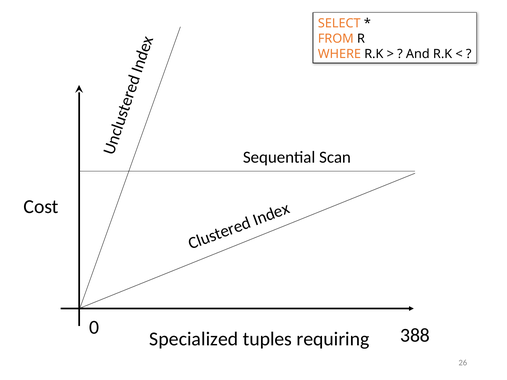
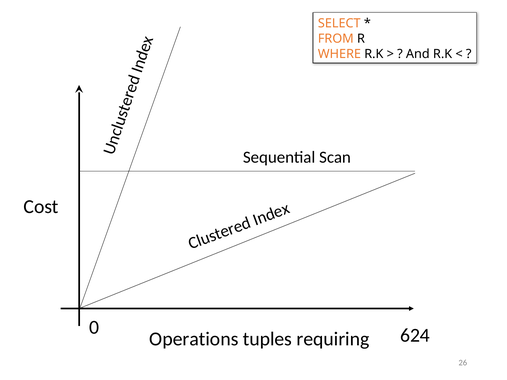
388: 388 -> 624 (415, 336)
Specialized: Specialized -> Operations (194, 339)
